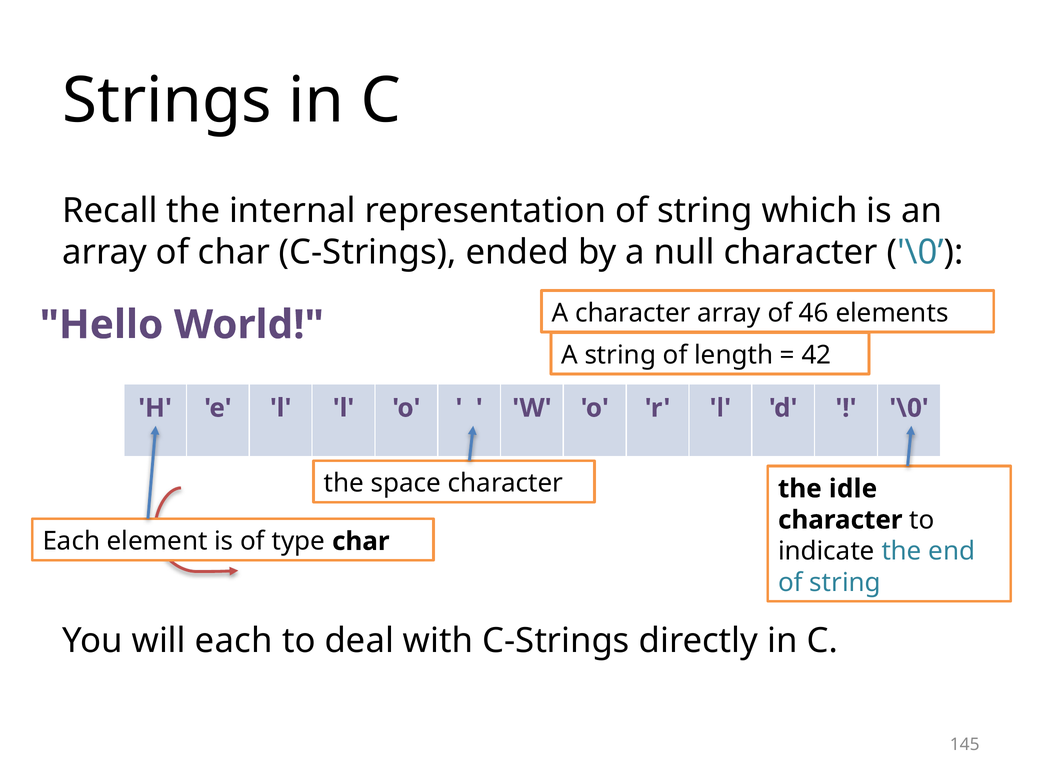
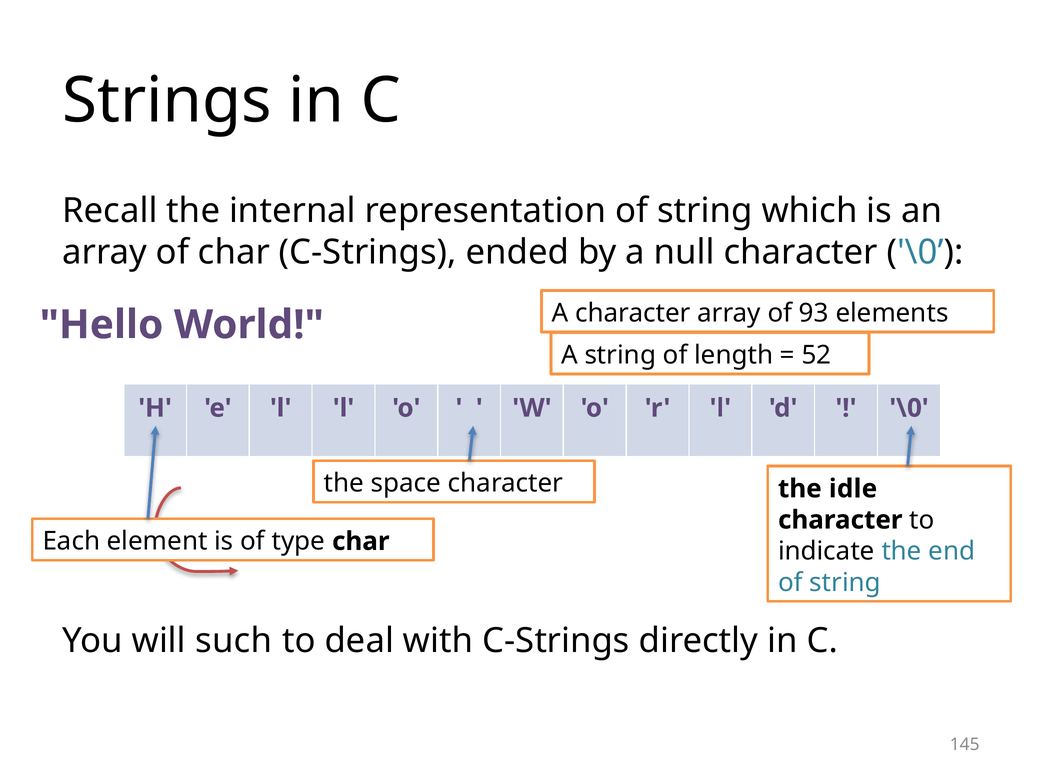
46: 46 -> 93 (814, 313)
42: 42 -> 52 (816, 355)
will each: each -> such (234, 641)
